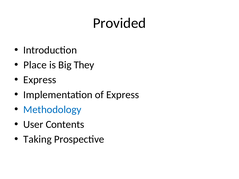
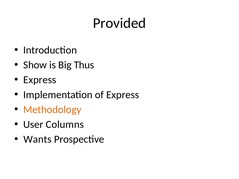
Place: Place -> Show (35, 65)
They: They -> Thus (84, 65)
Methodology colour: blue -> orange (52, 110)
Contents: Contents -> Columns (65, 125)
Taking: Taking -> Wants (37, 139)
